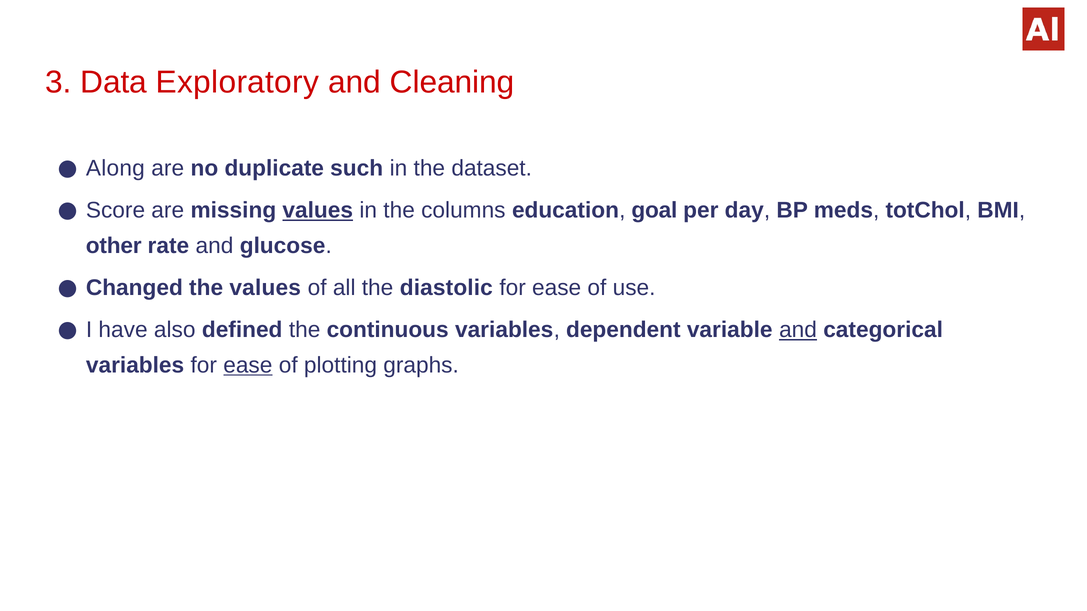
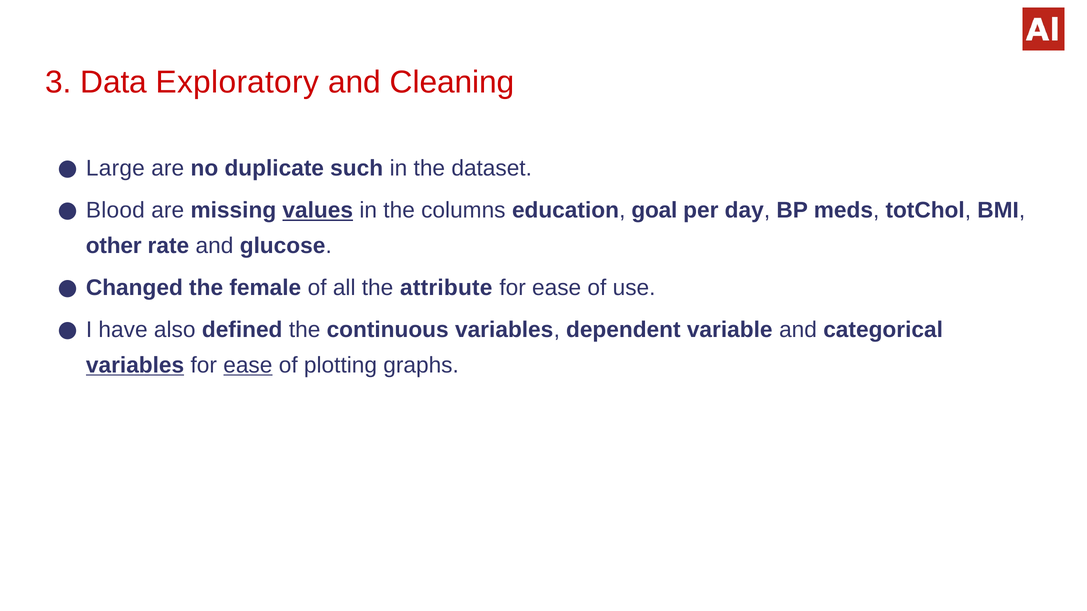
Along: Along -> Large (115, 168)
Score: Score -> Blood (115, 211)
the values: values -> female (265, 288)
diastolic: diastolic -> attribute (446, 288)
and underline: present -> none (798, 330)
variables underline: none -> present (135, 366)
